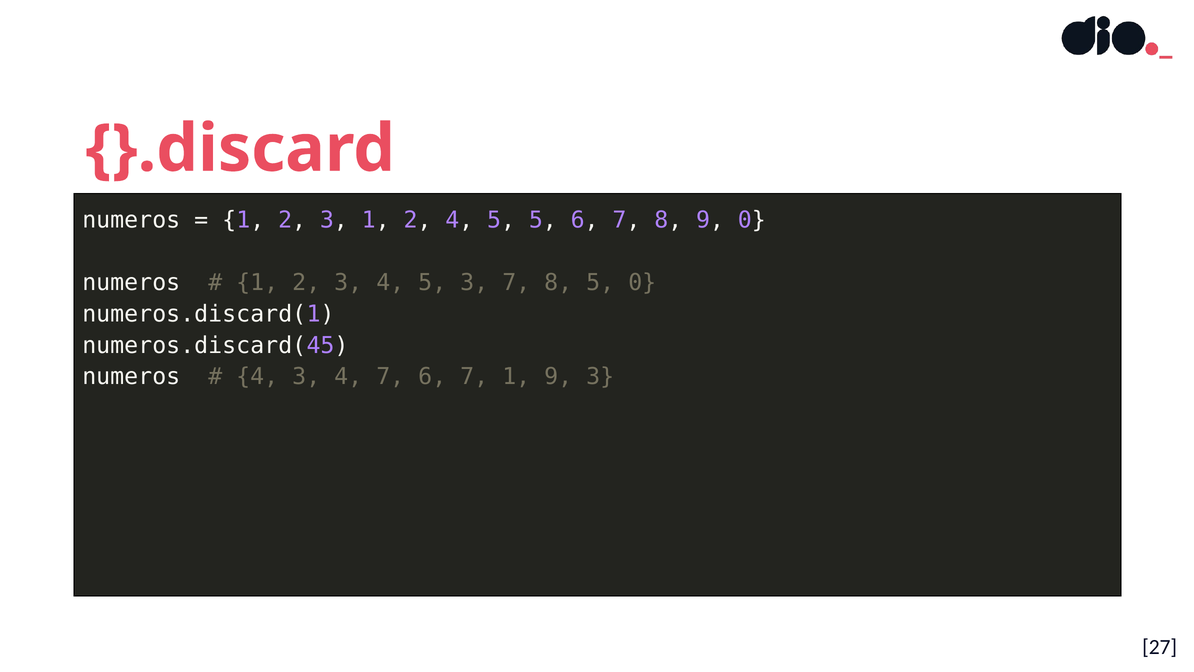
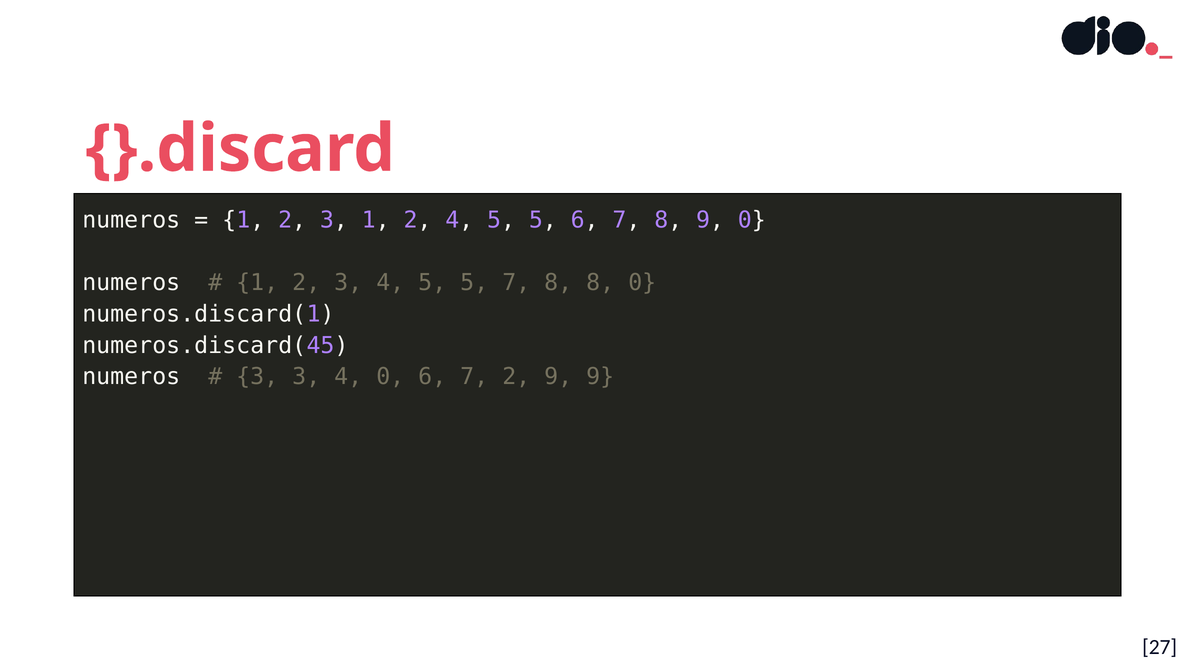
3 4 5 3: 3 -> 5 (474, 283)
8 5: 5 -> 8 (600, 283)
4: 4 -> 3 (257, 377)
4 7: 7 -> 0 (390, 377)
7 1: 1 -> 2 (516, 377)
9 3: 3 -> 9 (600, 377)
